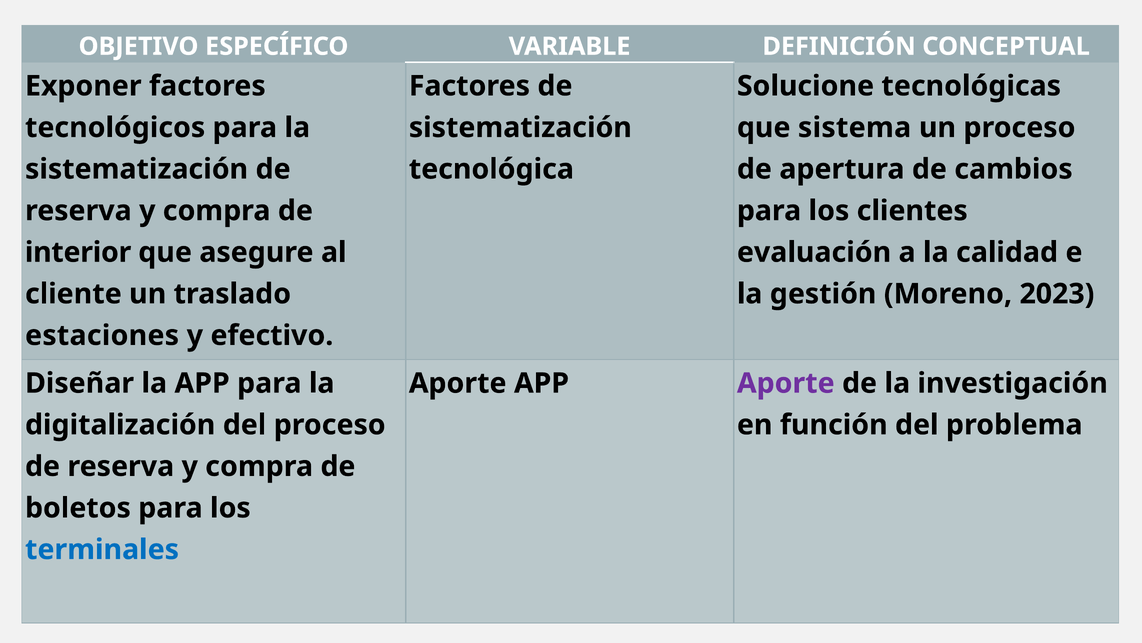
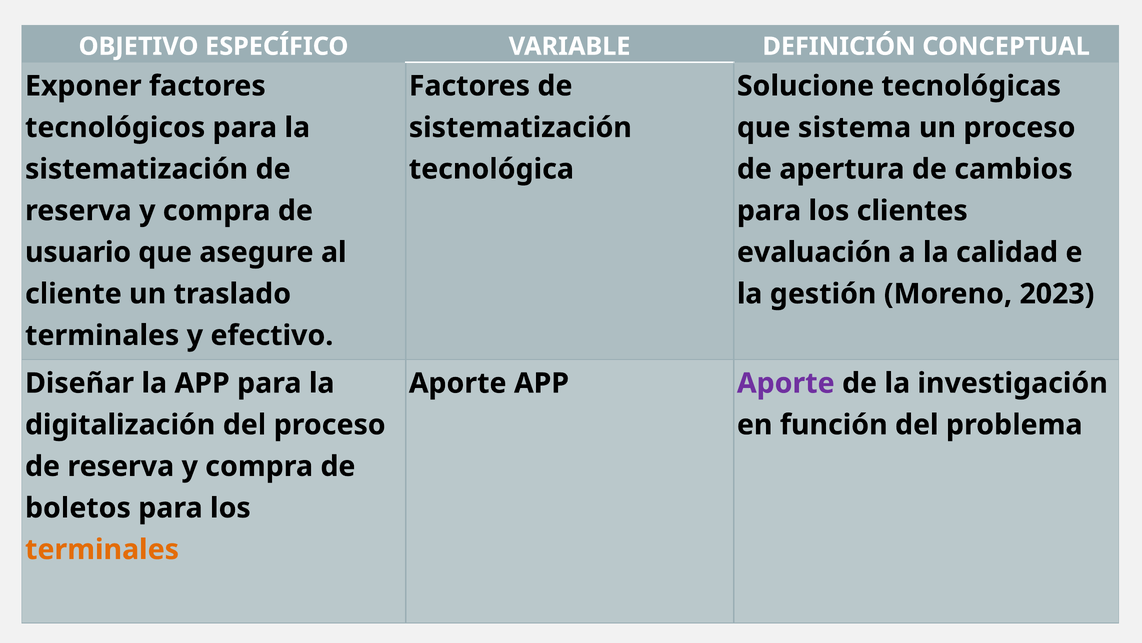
interior: interior -> usuario (78, 252)
estaciones: estaciones -> terminales (102, 335)
terminales colour: blue -> orange (102, 549)
